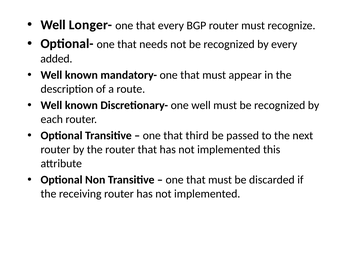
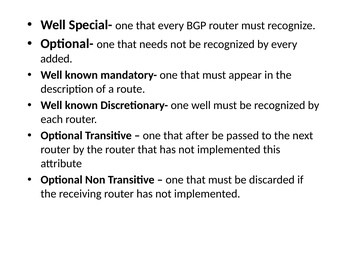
Longer-: Longer- -> Special- (91, 25)
third: third -> after (197, 135)
